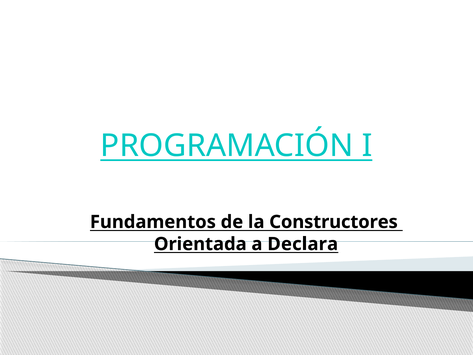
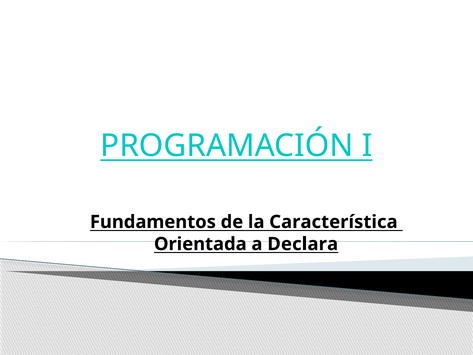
Constructores: Constructores -> Característica (333, 222)
